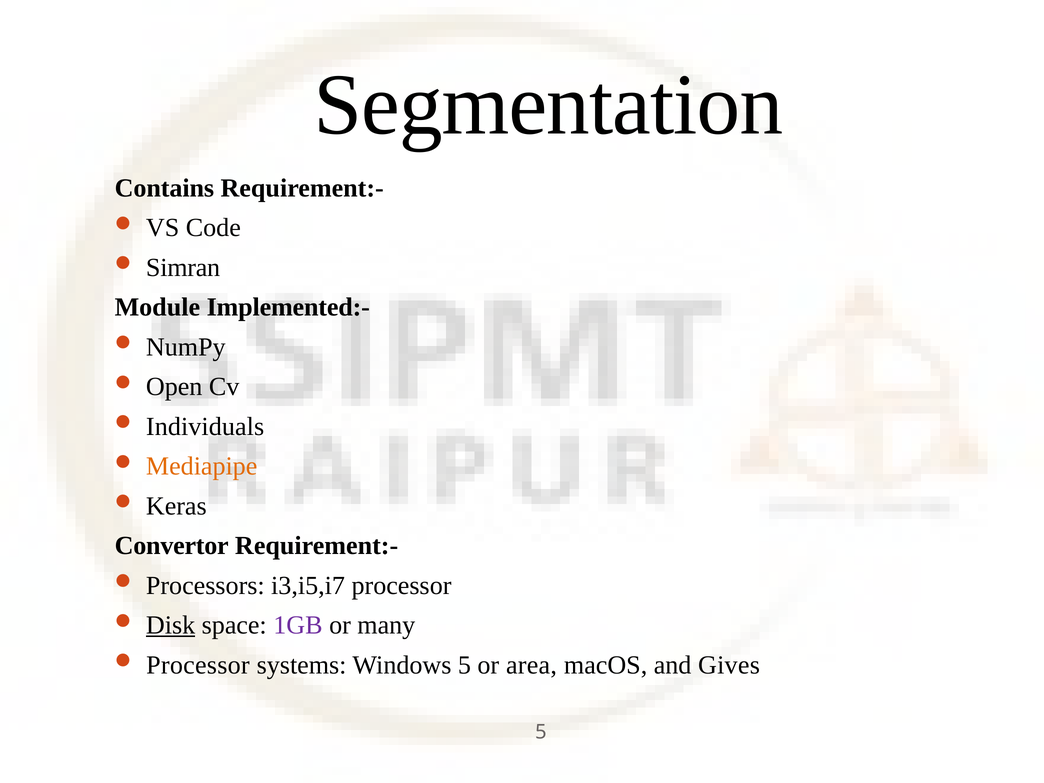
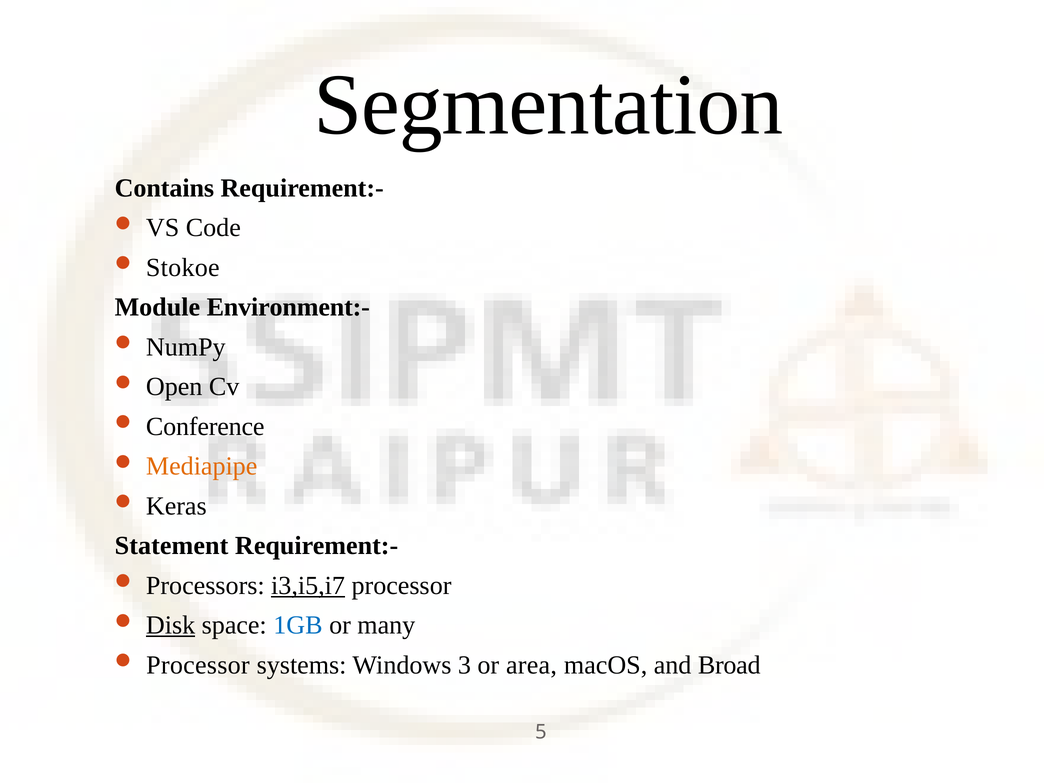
Simran: Simran -> Stokoe (183, 267)
Implemented:-: Implemented:- -> Environment:- (288, 307)
Individuals: Individuals -> Conference (205, 426)
Convertor: Convertor -> Statement (172, 546)
i3,i5,i7 underline: none -> present (308, 585)
1GB colour: purple -> blue (298, 625)
Windows 5: 5 -> 3 (464, 665)
Gives: Gives -> Broad (729, 665)
